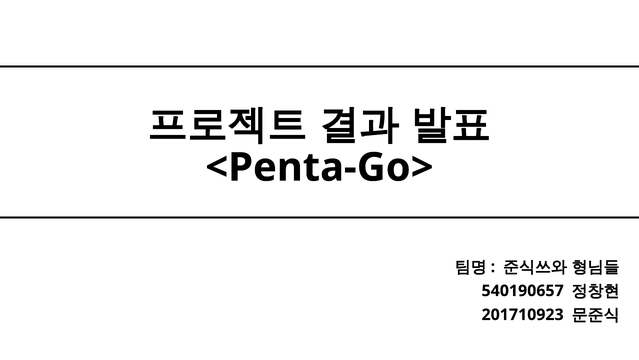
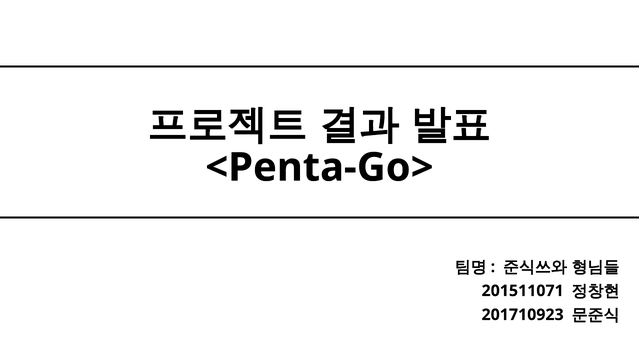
540190657: 540190657 -> 201511071 (523, 290)
